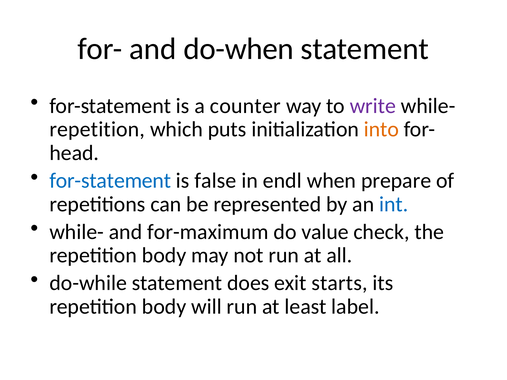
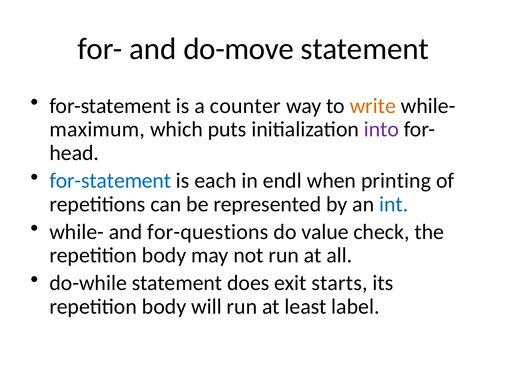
do-when: do-when -> do-move (239, 49)
write colour: purple -> orange (373, 106)
repetition: repetition -> maximum (97, 129)
into colour: orange -> purple (381, 129)
false: false -> each (216, 181)
prepare: prepare -> printing (396, 181)
for-maximum: for-maximum -> for-questions (208, 232)
